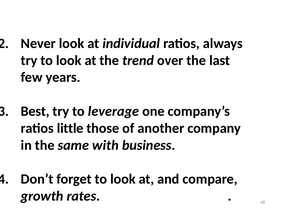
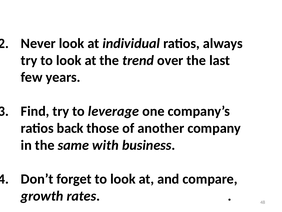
Best: Best -> Find (35, 111)
little: little -> back (70, 128)
